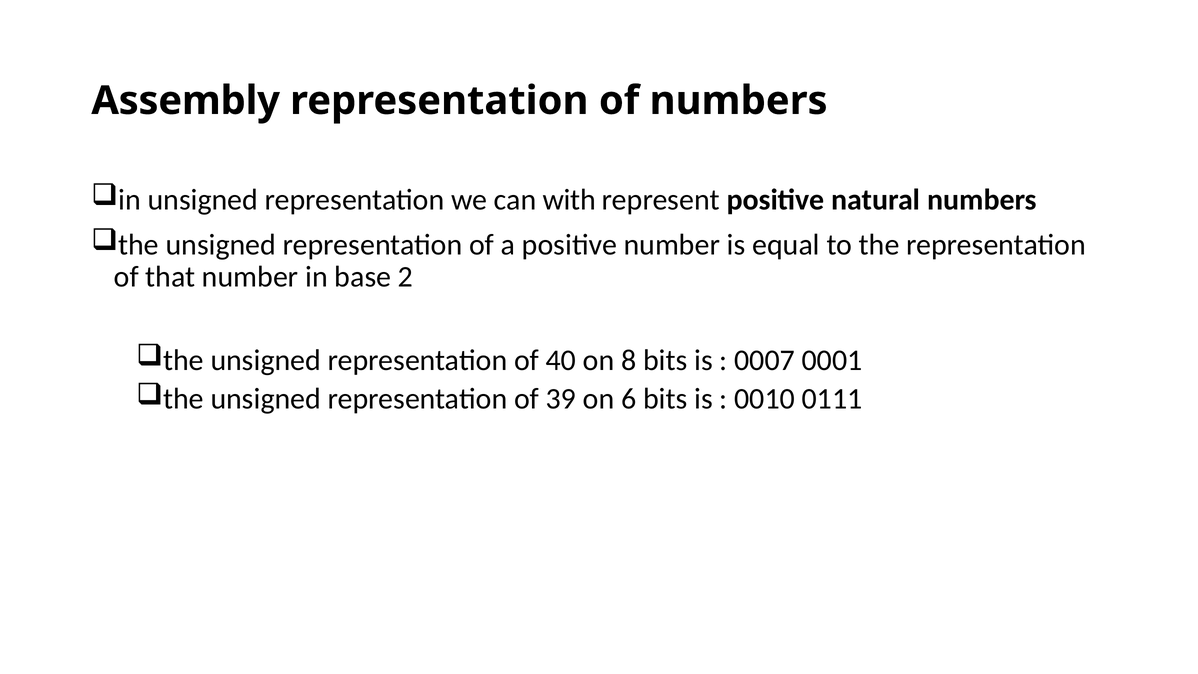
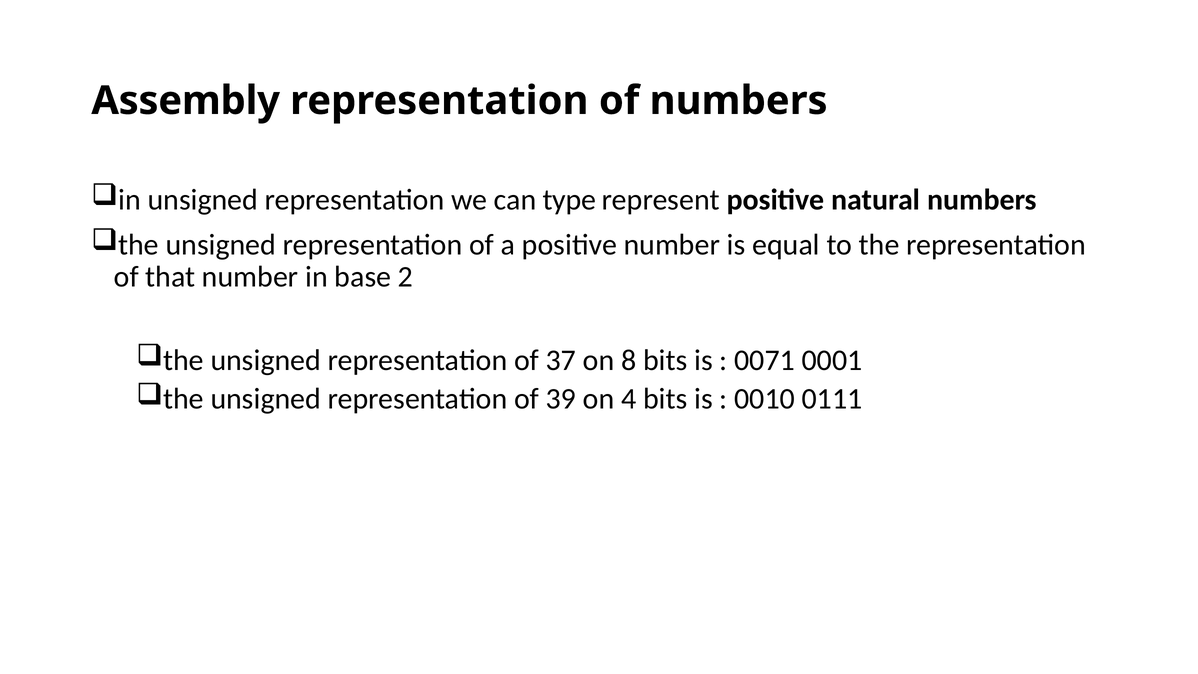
with: with -> type (569, 200)
40: 40 -> 37 (561, 360)
0007: 0007 -> 0071 (765, 360)
6: 6 -> 4 (629, 399)
